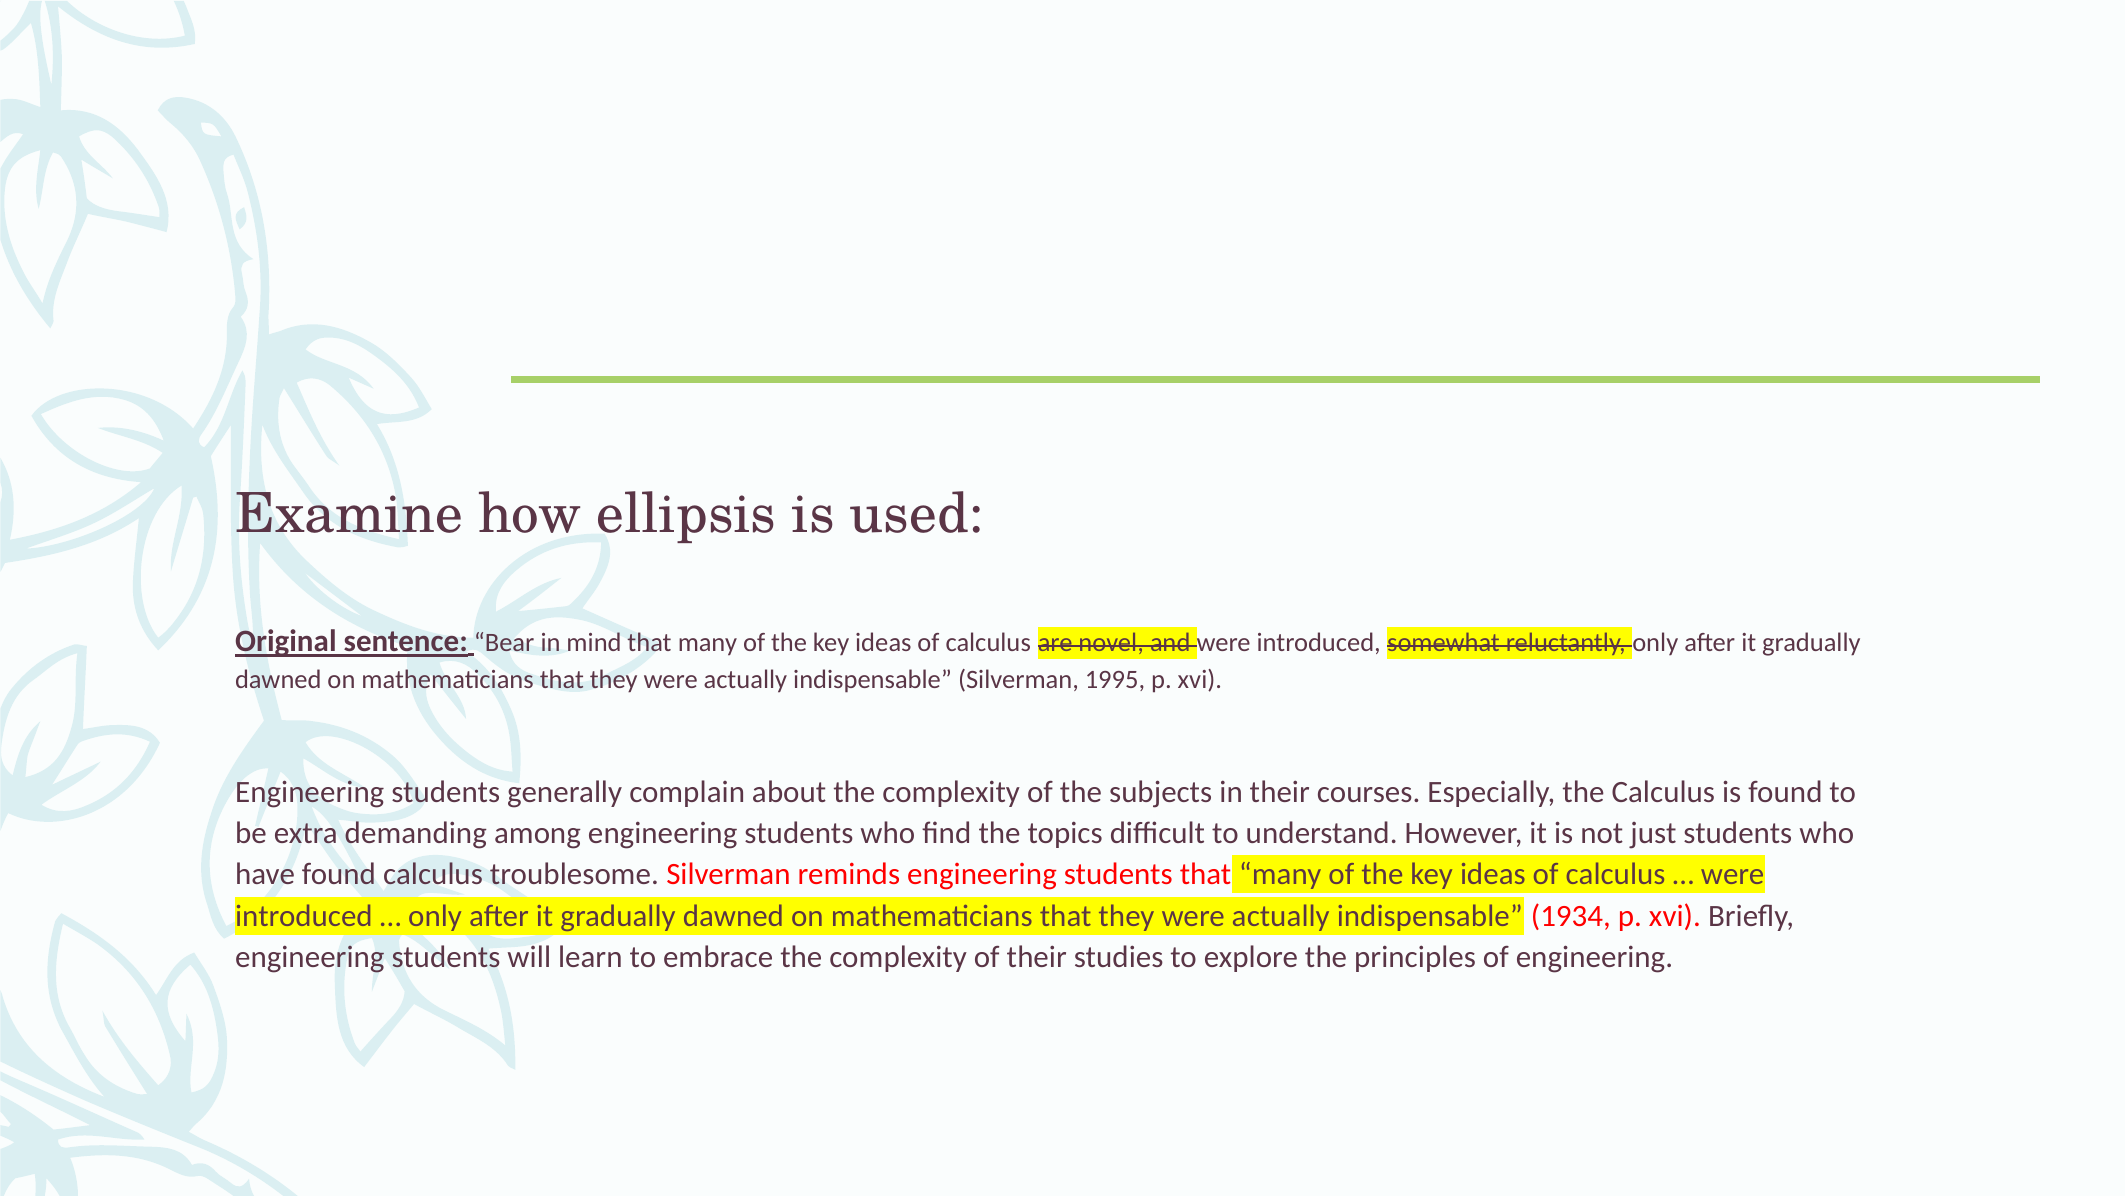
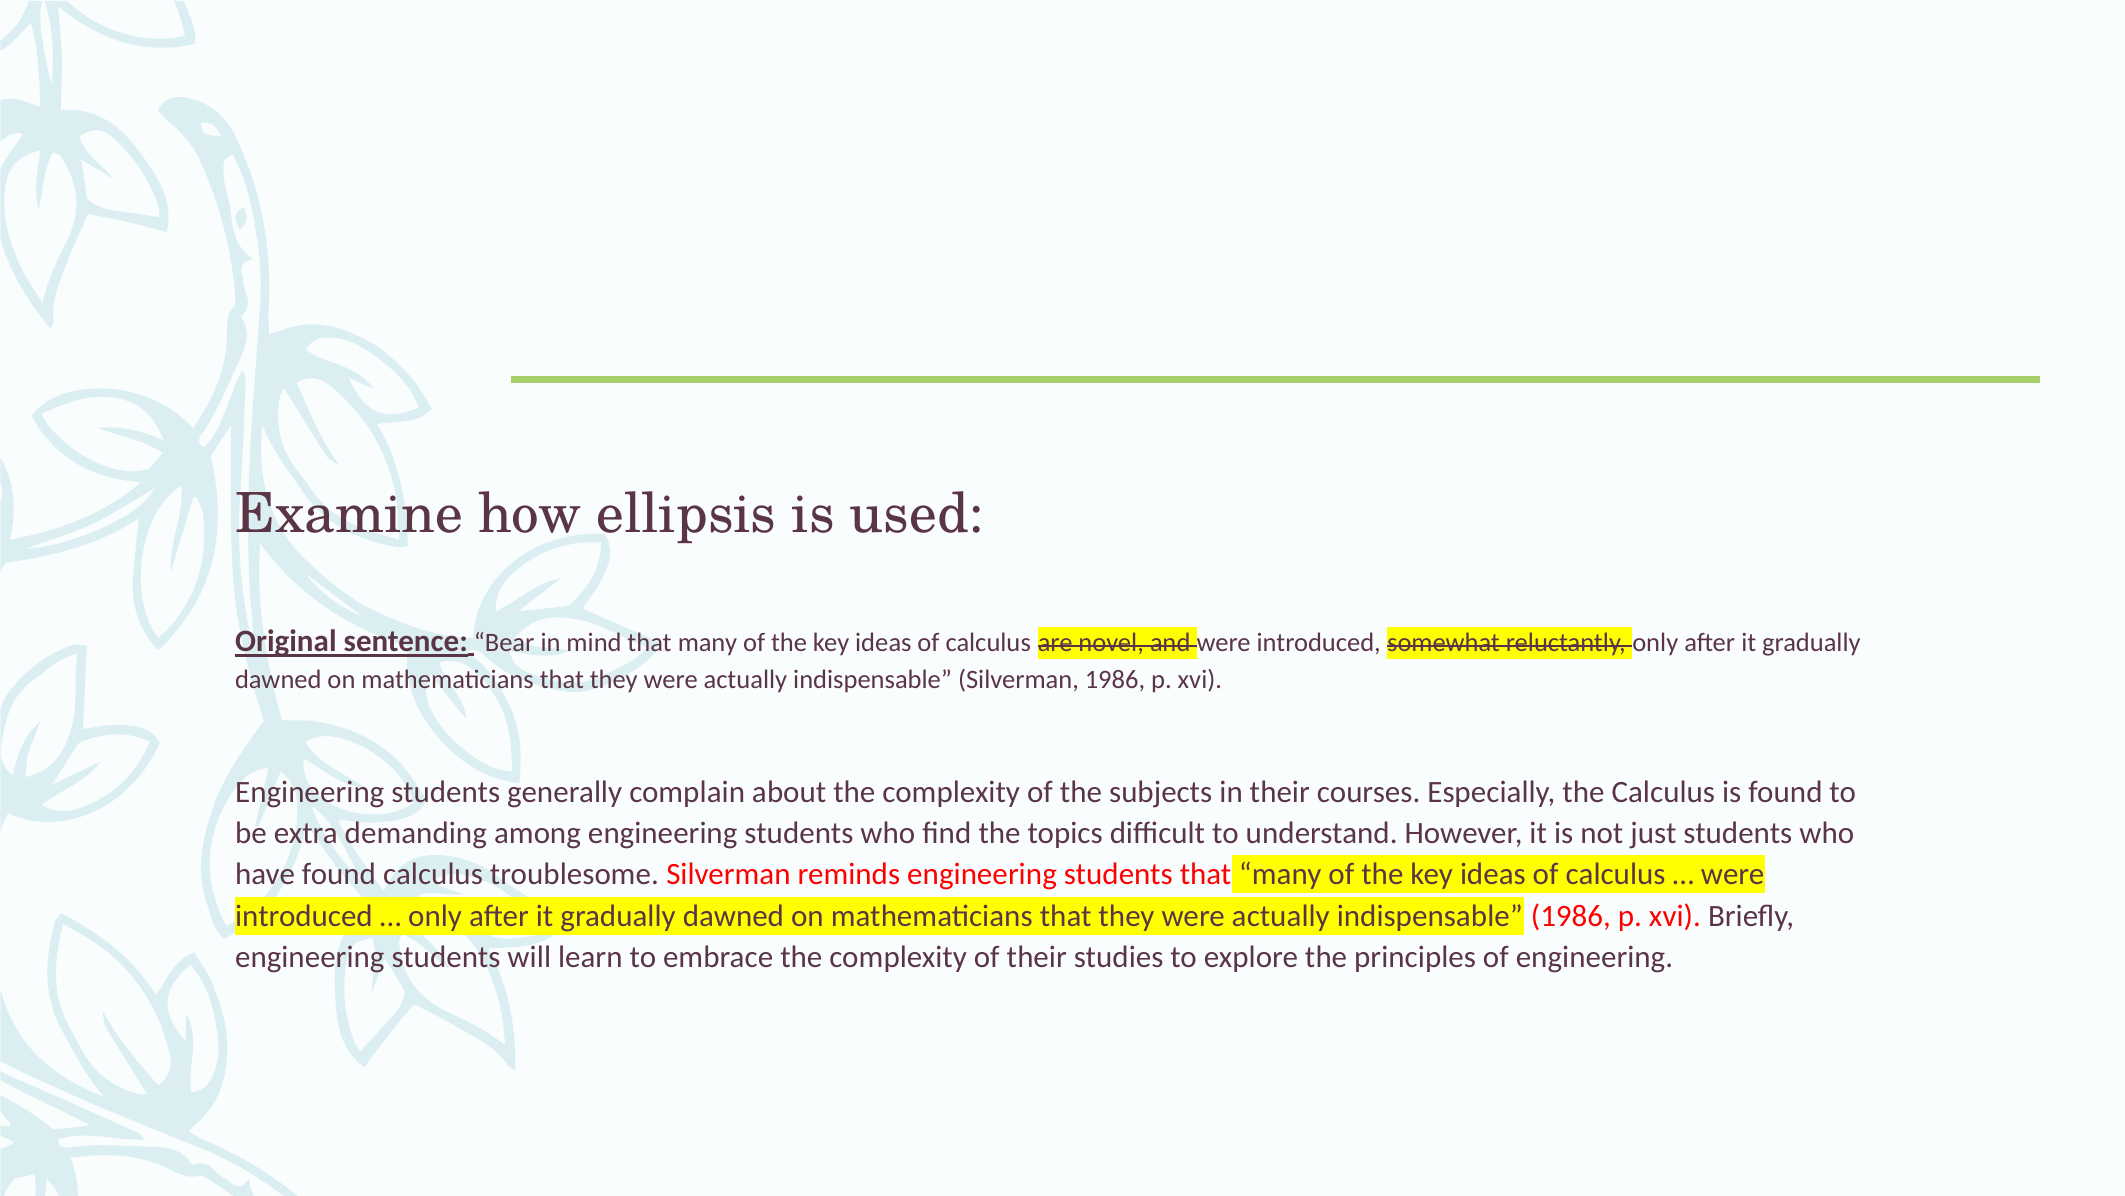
Silverman 1995: 1995 -> 1986 (1115, 679)
indispensable 1934: 1934 -> 1986 (1571, 915)
